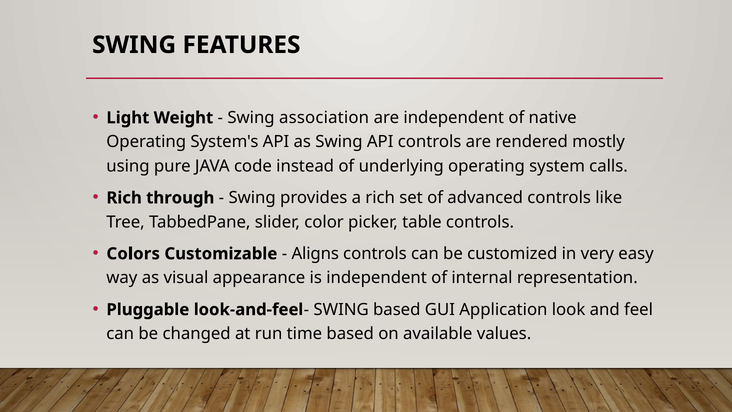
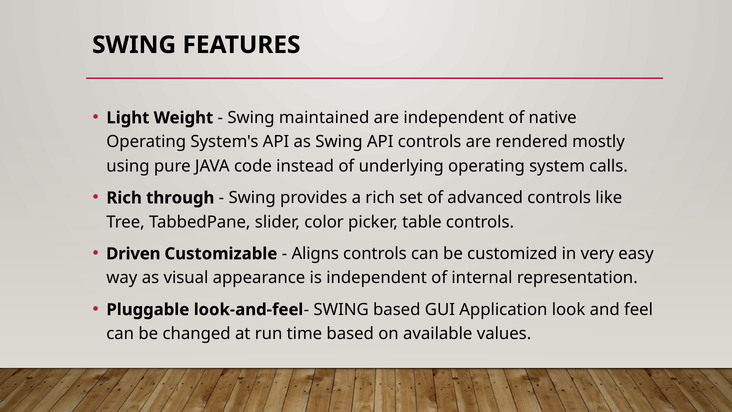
association: association -> maintained (324, 118)
Colors: Colors -> Driven (133, 254)
